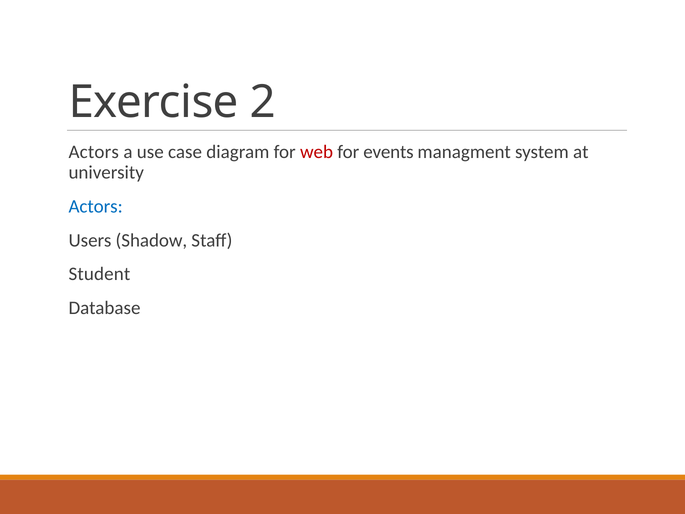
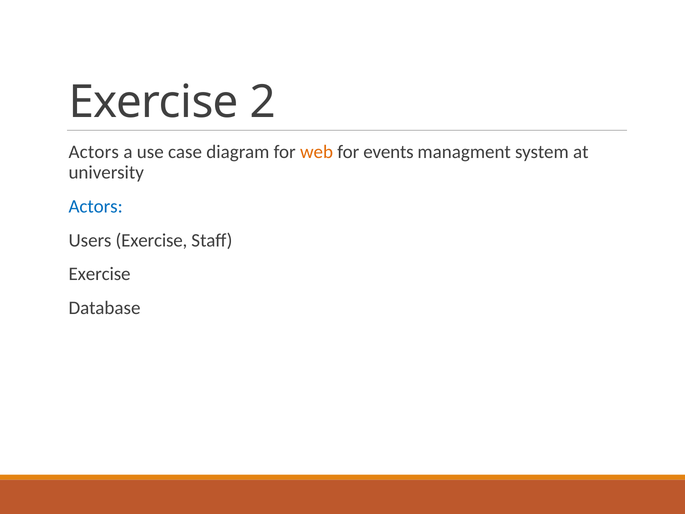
web colour: red -> orange (317, 152)
Users Shadow: Shadow -> Exercise (151, 240)
Student: Student -> Exercise (100, 274)
